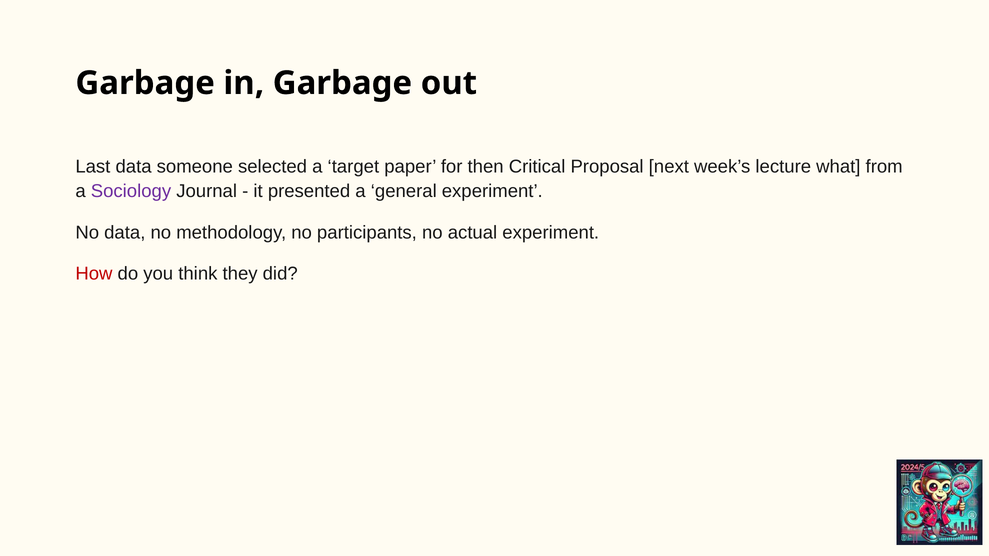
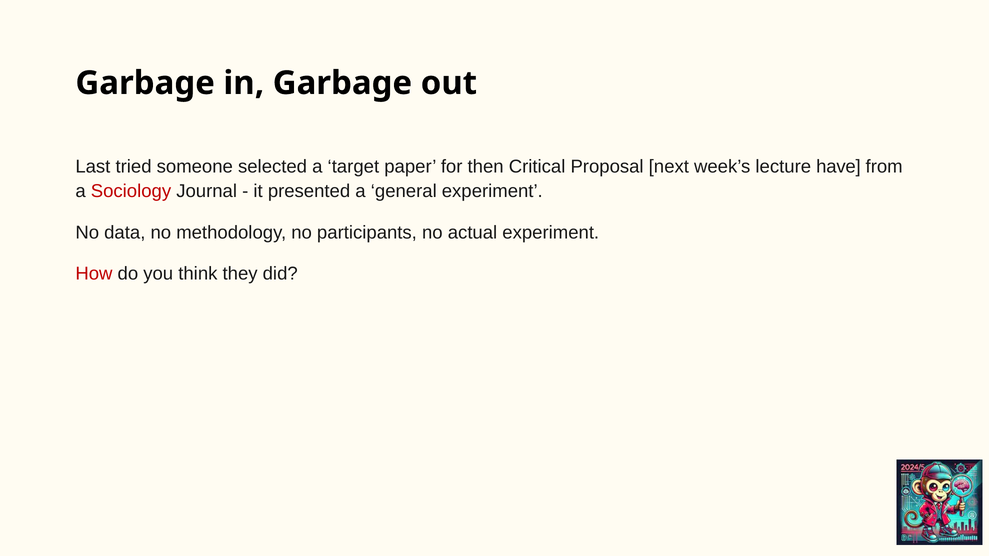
Last data: data -> tried (134, 167)
what: what -> have (838, 167)
Sociology colour: purple -> red (131, 191)
